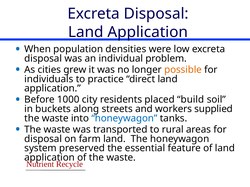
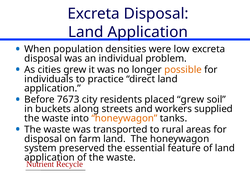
1000: 1000 -> 7673 (68, 100)
placed build: build -> grew (191, 100)
honeywagon colour: blue -> orange (124, 119)
